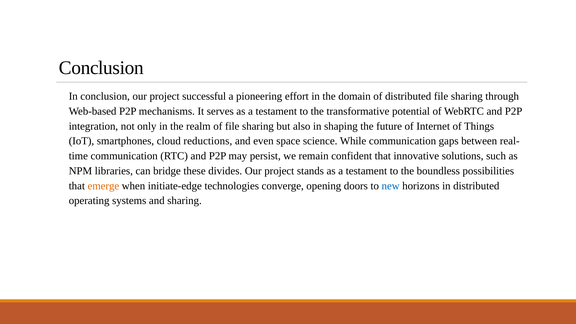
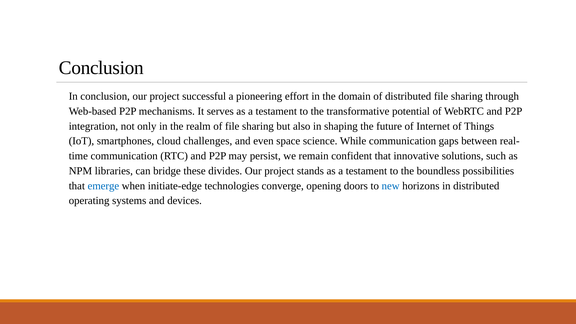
reductions: reductions -> challenges (208, 141)
emerge colour: orange -> blue (103, 186)
and sharing: sharing -> devices (185, 201)
